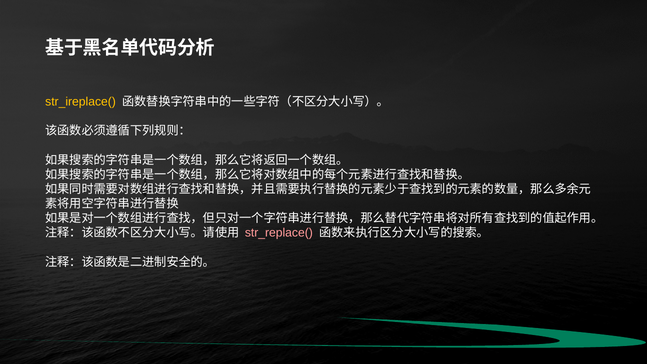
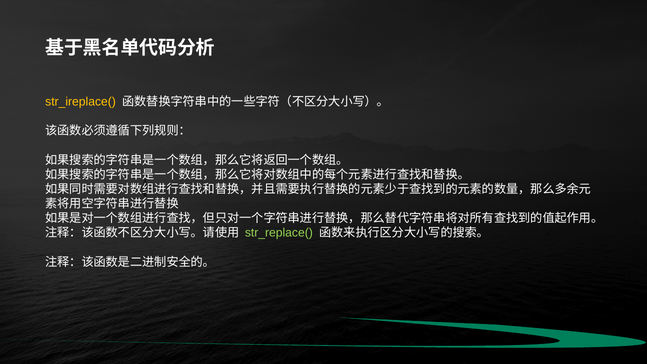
str_replace( colour: pink -> light green (279, 233)
